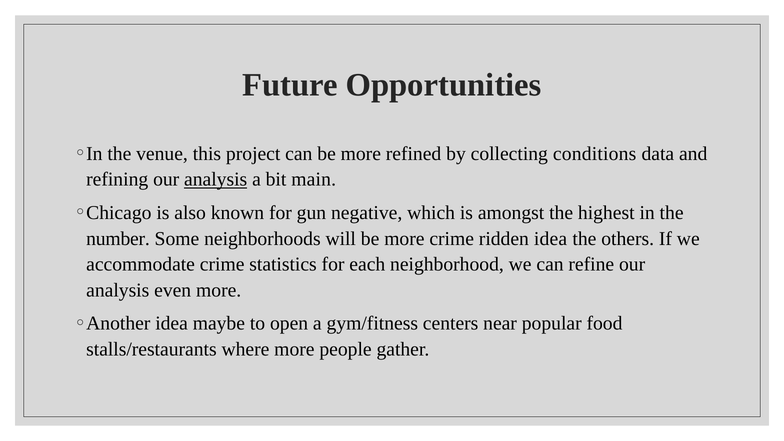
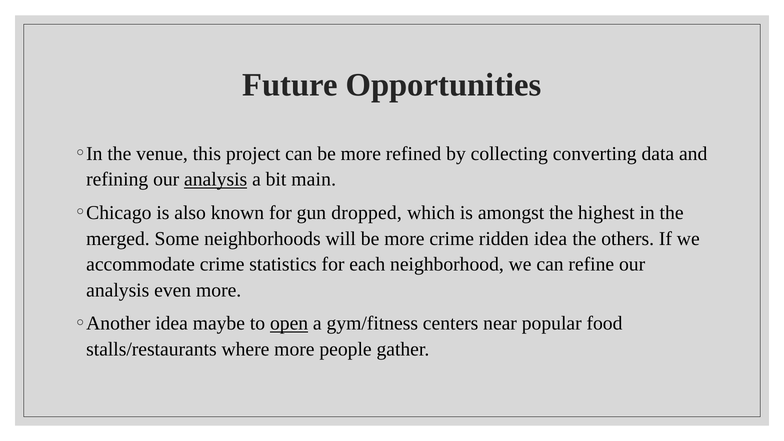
conditions: conditions -> converting (595, 154)
negative: negative -> dropped (367, 213)
number: number -> merged (118, 239)
open underline: none -> present (289, 324)
